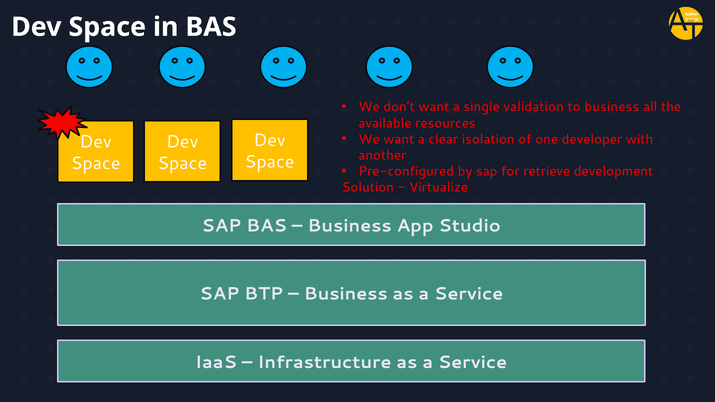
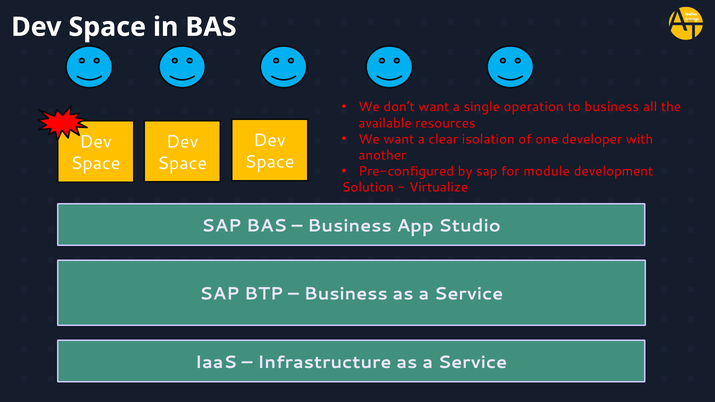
validation: validation -> operation (534, 107)
retrieve: retrieve -> module (547, 172)
